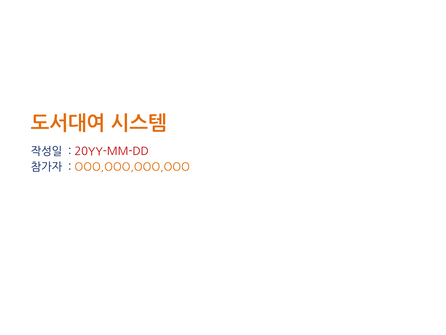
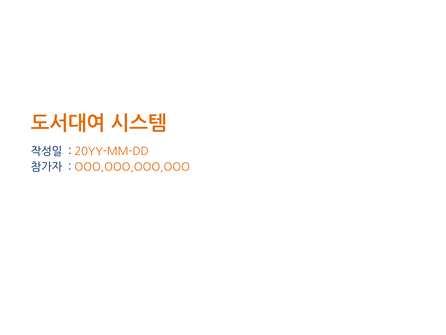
20YY-MM-DD colour: red -> orange (112, 151)
